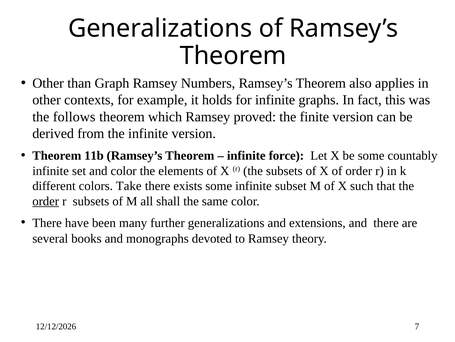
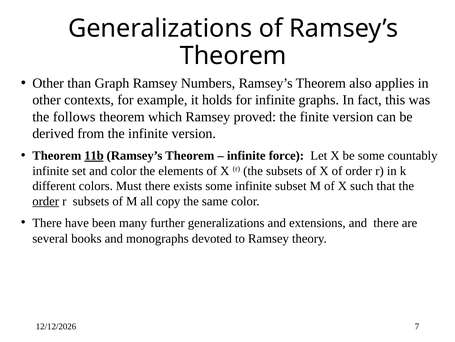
11b underline: none -> present (94, 155)
Take: Take -> Must (129, 186)
shall: shall -> copy (168, 201)
